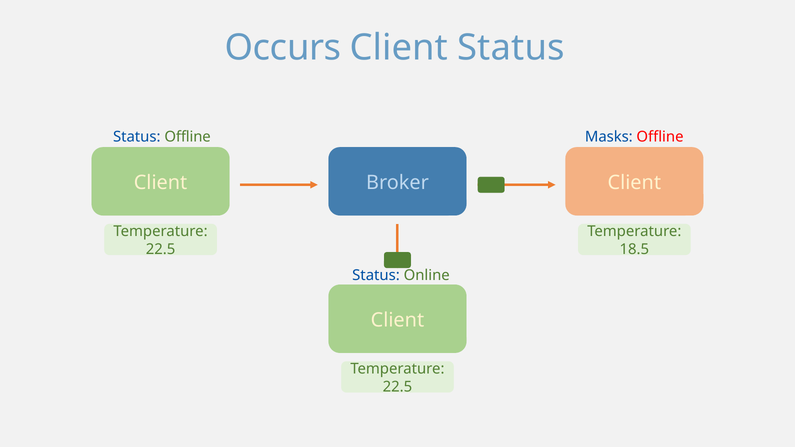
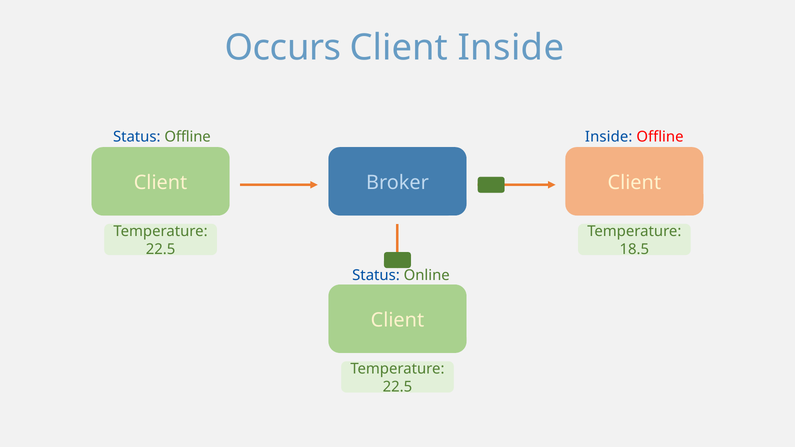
Status: Status -> Inside (511, 48)
Masks: Masks -> Inside (609, 137)
